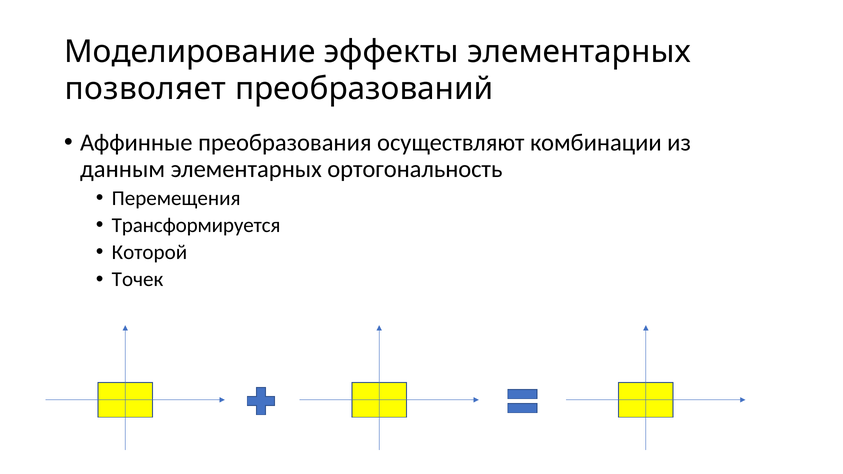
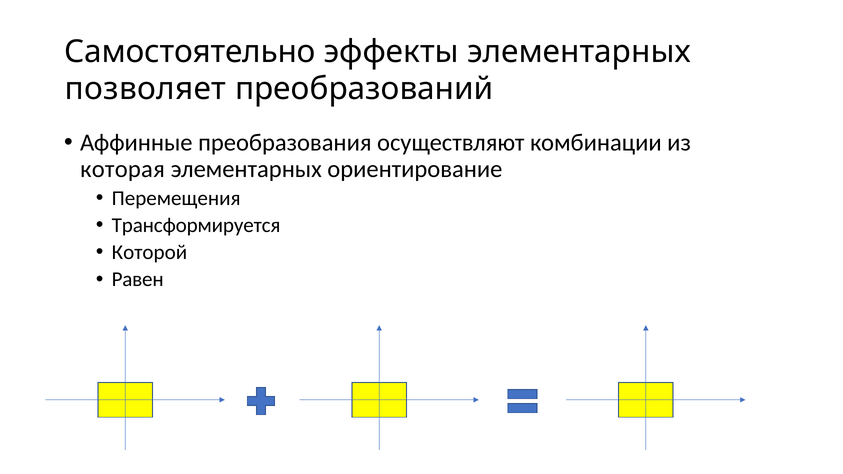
Моделирование: Моделирование -> Самостоятельно (190, 52)
данным: данным -> которая (122, 169)
ортогональность: ортогональность -> ориентирование (415, 169)
Точек: Точек -> Равен (138, 280)
